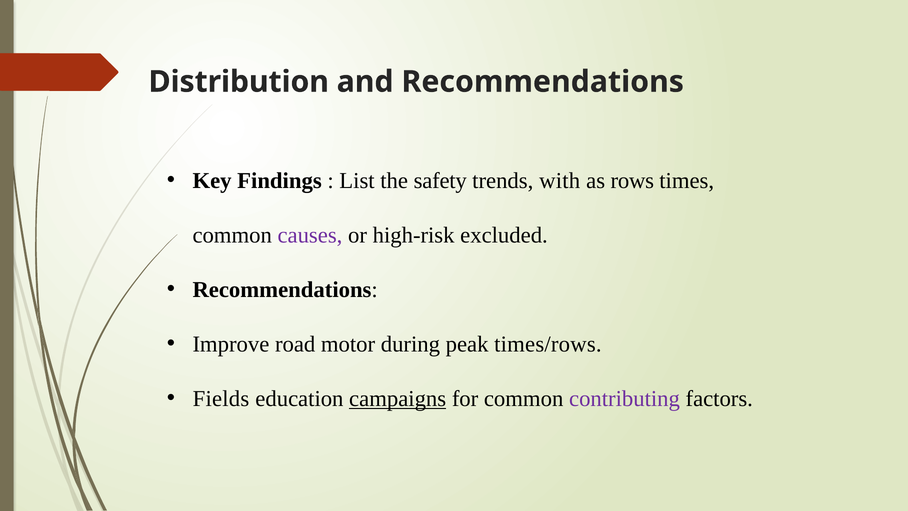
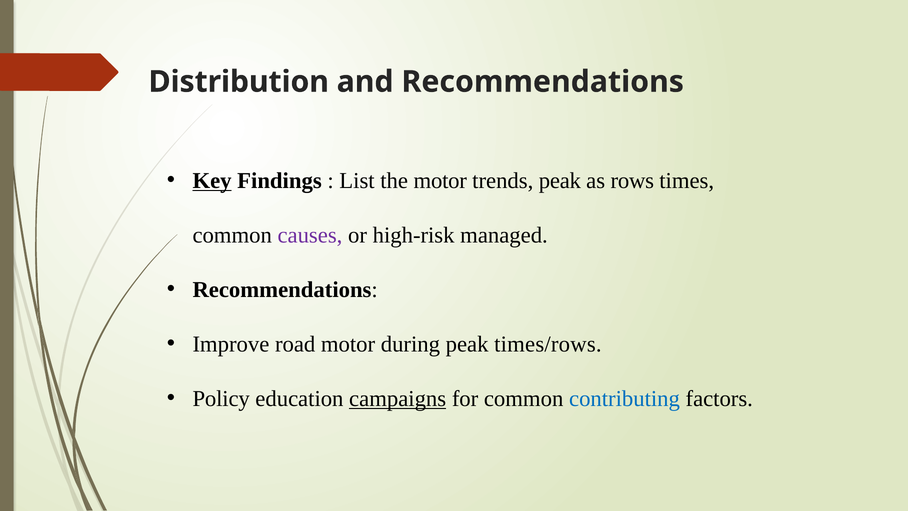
Key underline: none -> present (212, 181)
the safety: safety -> motor (440, 181)
trends with: with -> peak (560, 181)
excluded: excluded -> managed (504, 235)
Fields: Fields -> Policy (221, 399)
contributing colour: purple -> blue (624, 399)
